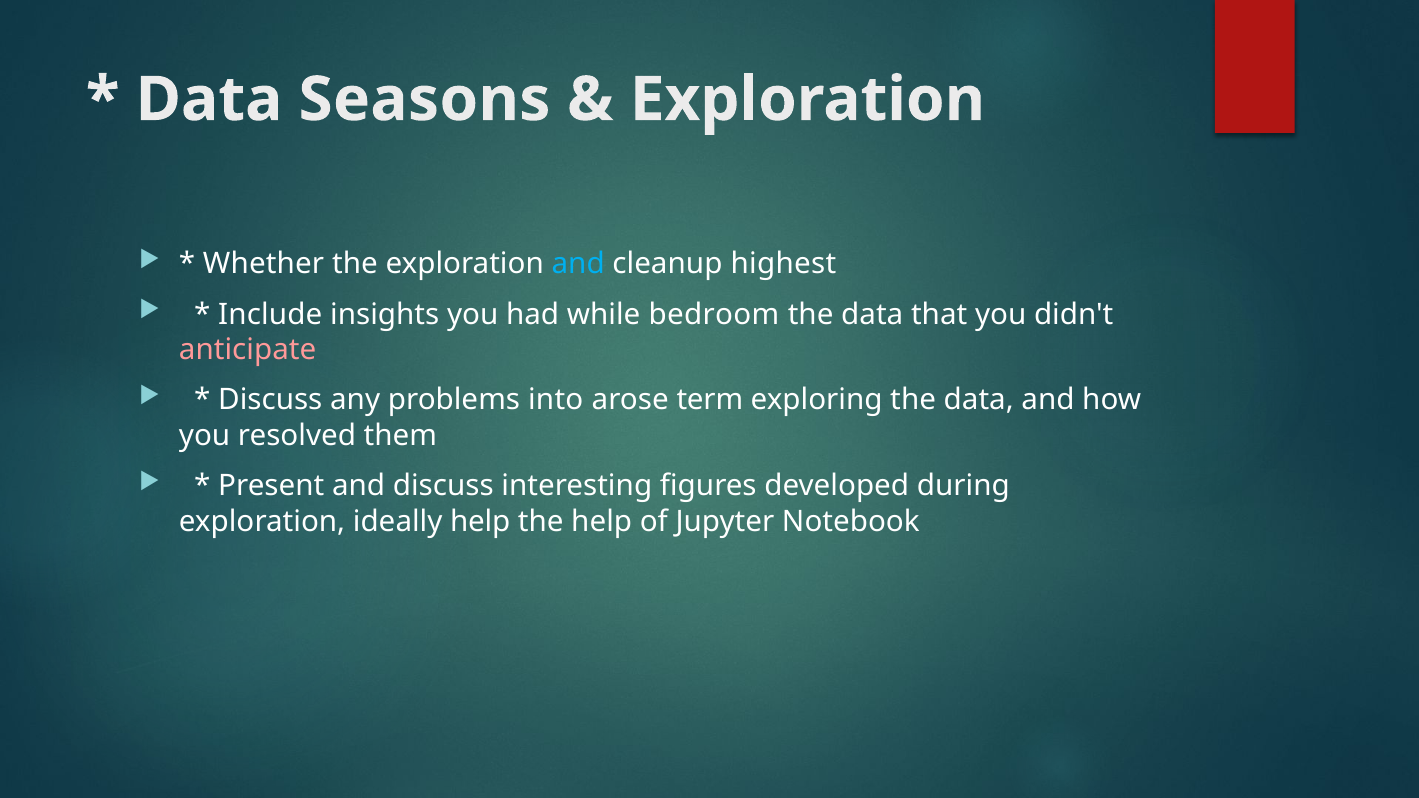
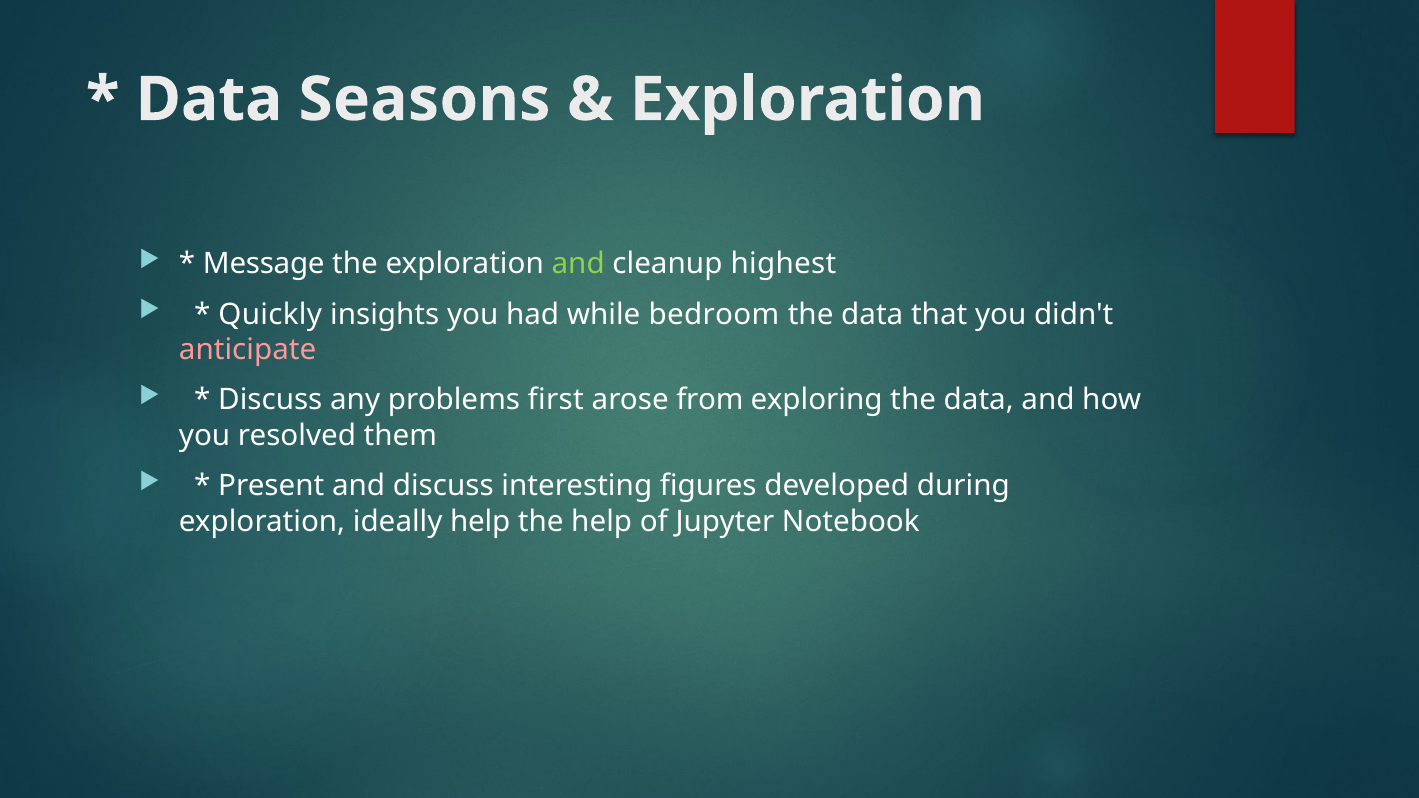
Whether: Whether -> Message (264, 264)
and colour: light blue -> light green (578, 264)
Include: Include -> Quickly (270, 314)
into: into -> first (556, 400)
term: term -> from (710, 400)
